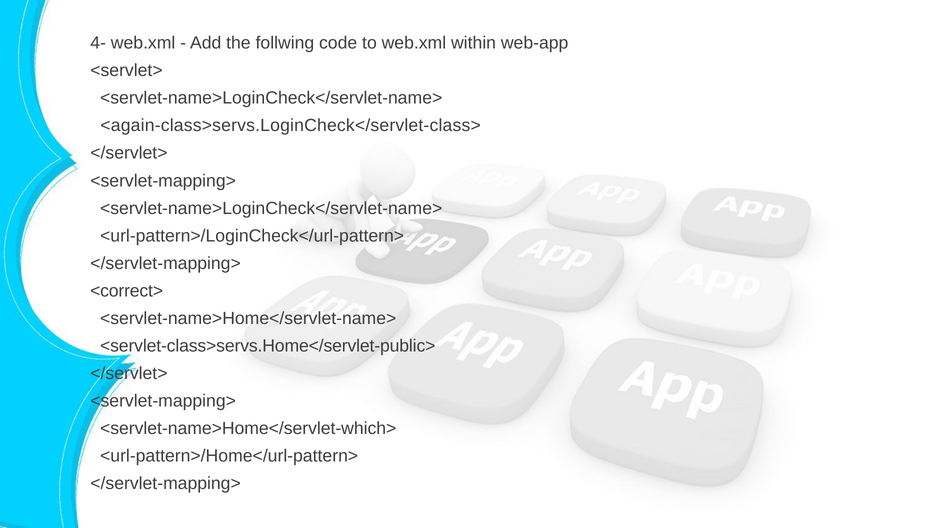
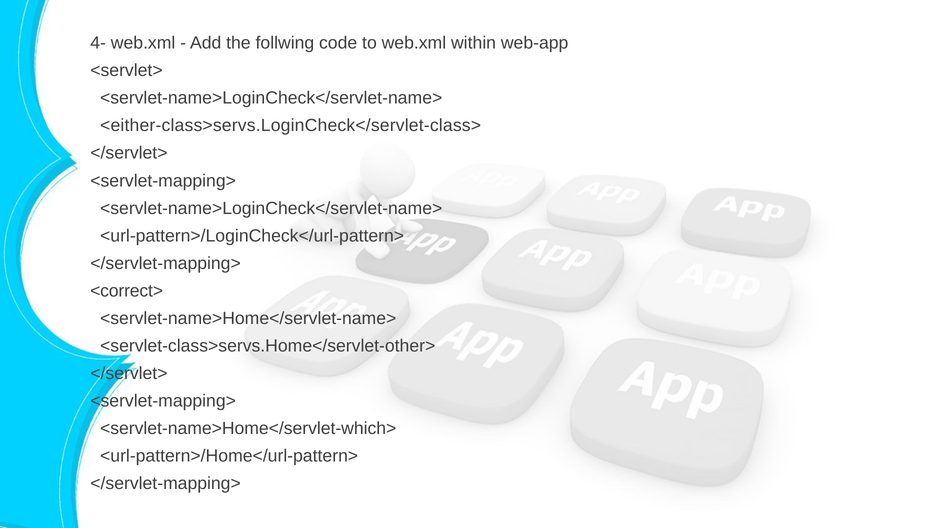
<again-class>servs.LoginCheck</servlet-class>: <again-class>servs.LoginCheck</servlet-class> -> <either-class>servs.LoginCheck</servlet-class> (291, 126)
<servlet-class>servs.Home</servlet-public>: <servlet-class>servs.Home</servlet-public> -> <servlet-class>servs.Home</servlet-other> (268, 346)
